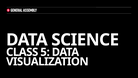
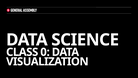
5: 5 -> 0 (45, 52)
